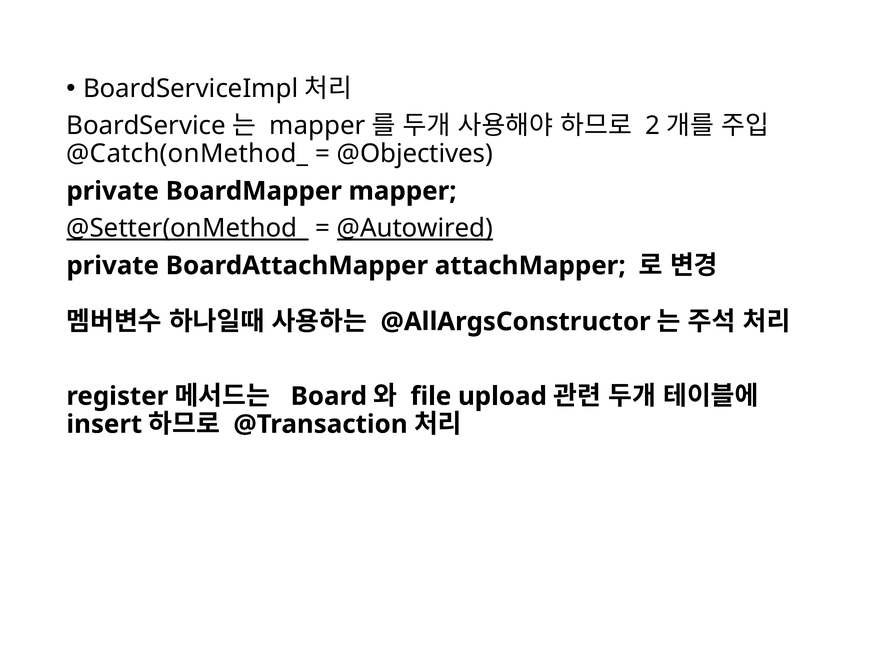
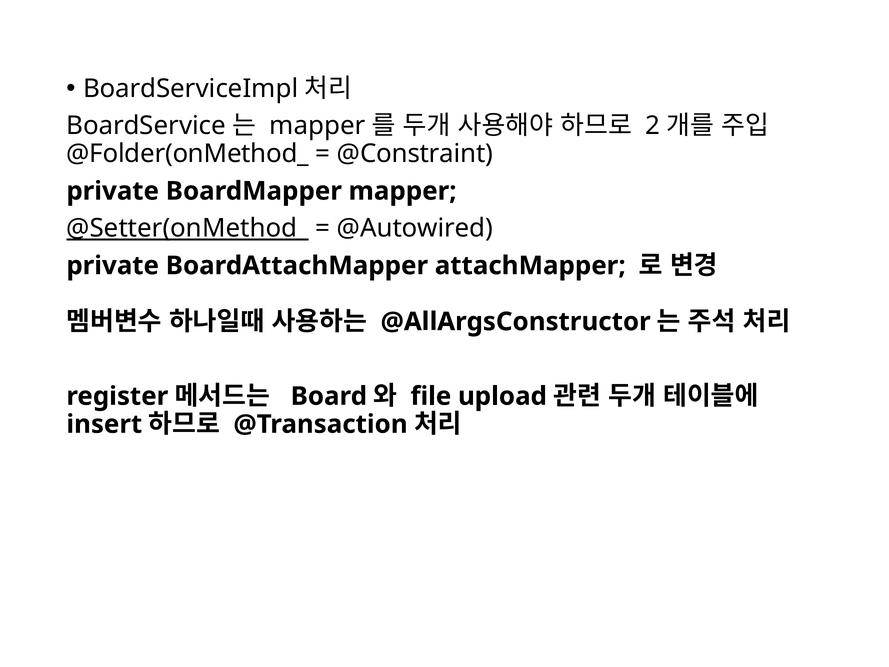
@Catch(onMethod_: @Catch(onMethod_ -> @Folder(onMethod_ (188, 154)
@Objectives: @Objectives -> @Constraint (415, 154)
@Autowired underline: present -> none (415, 228)
